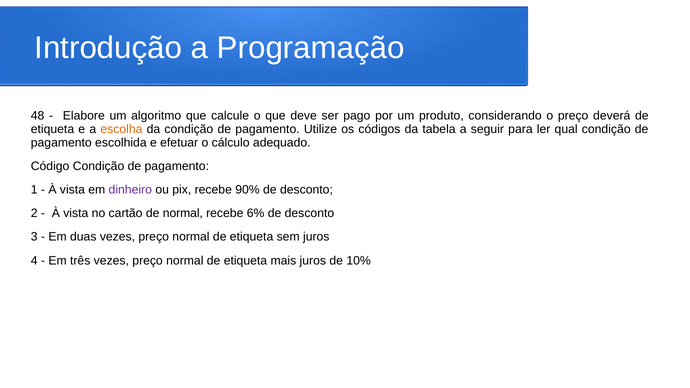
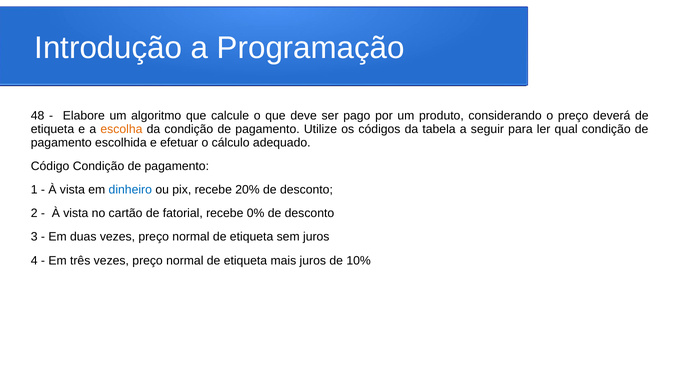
dinheiro colour: purple -> blue (130, 190)
90%: 90% -> 20% (247, 190)
de normal: normal -> fatorial (183, 213)
6%: 6% -> 0% (256, 213)
